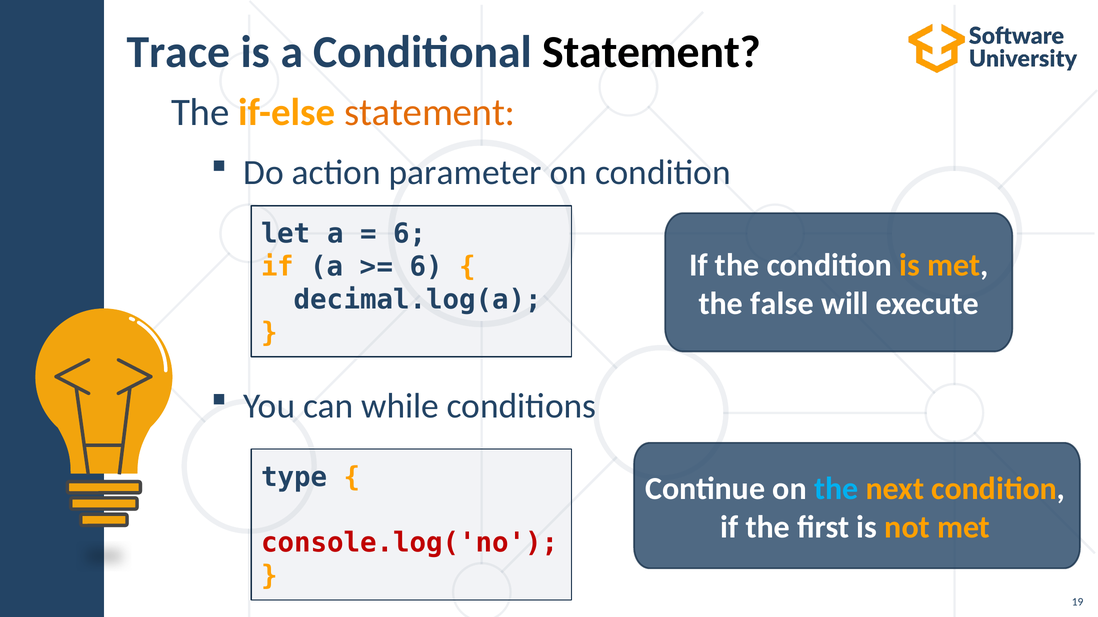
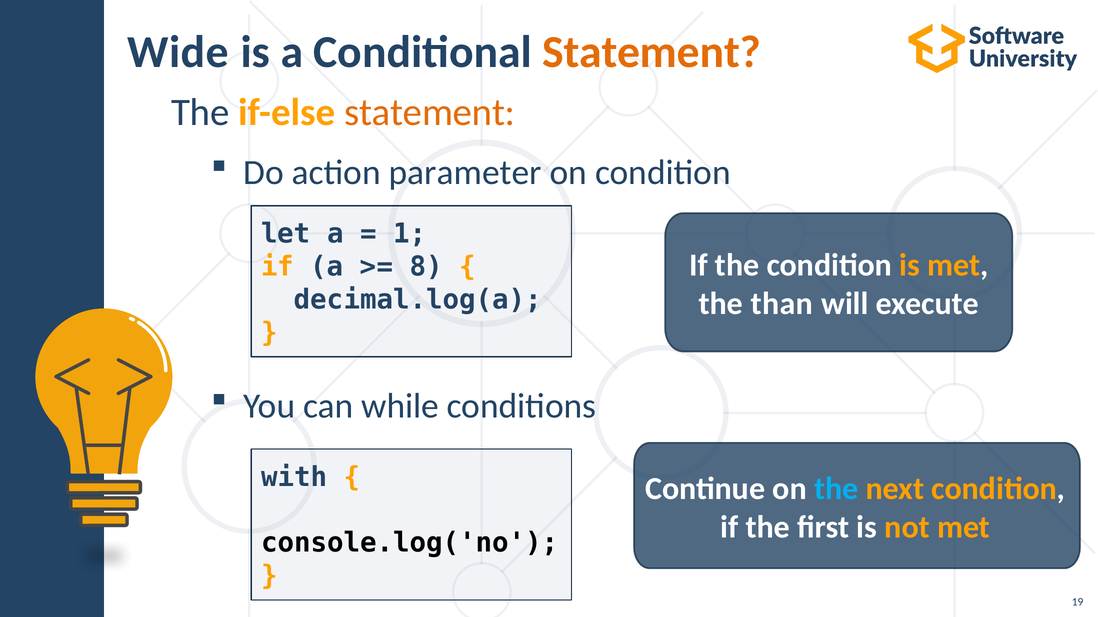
Trace: Trace -> Wide (178, 52)
Statement colour: black -> orange (652, 52)
6: 6 -> 1 (410, 234)
6: 6 -> 8 (426, 267)
false: false -> than (782, 304)
type: type -> with (294, 478)
console.log('no colour: red -> black (410, 543)
